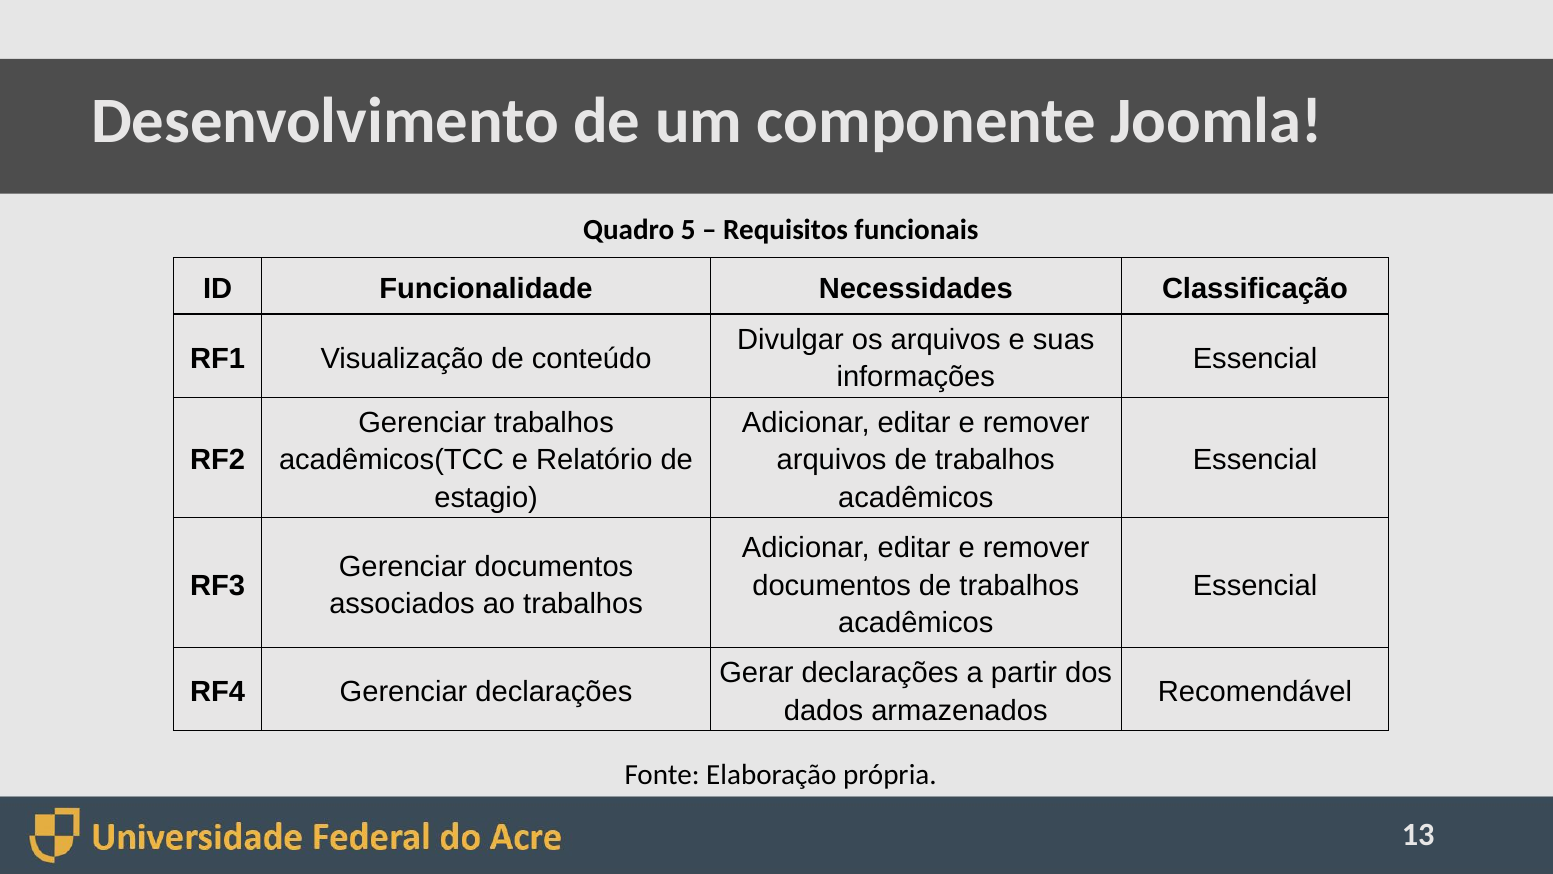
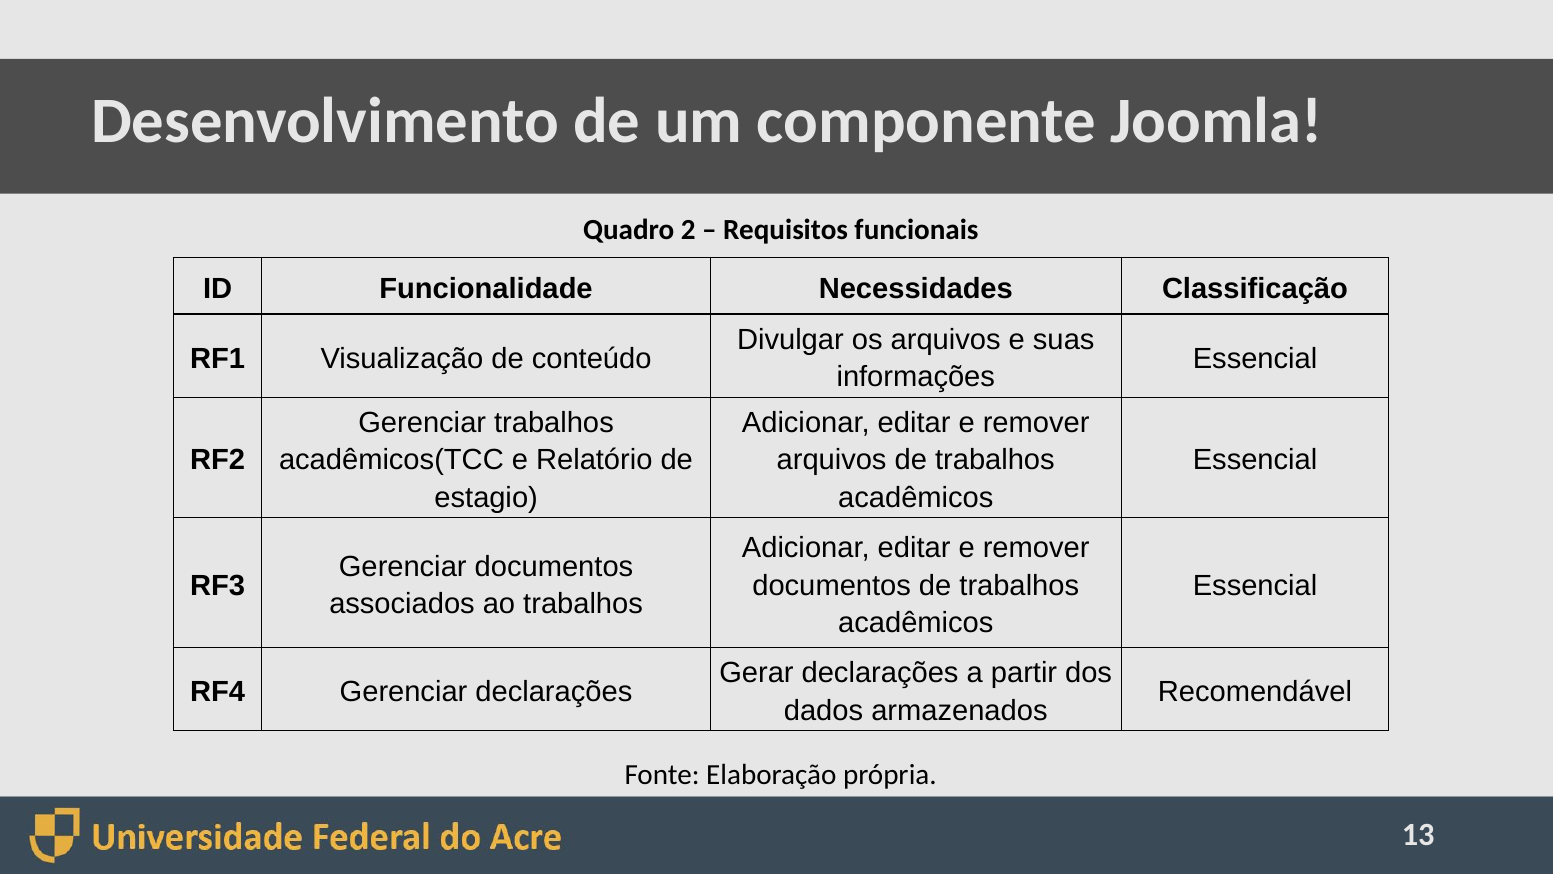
5: 5 -> 2 (688, 229)
